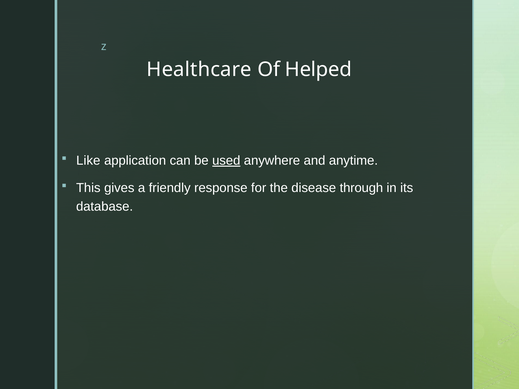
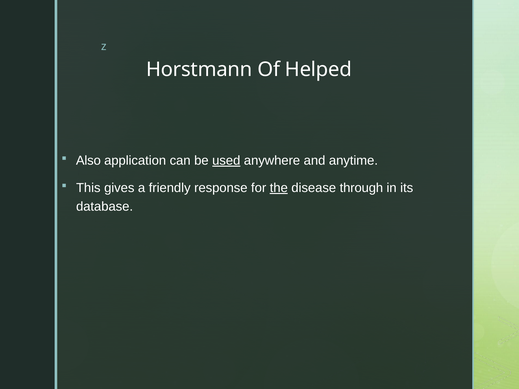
Healthcare: Healthcare -> Horstmann (199, 70)
Like: Like -> Also (88, 161)
the underline: none -> present (279, 188)
